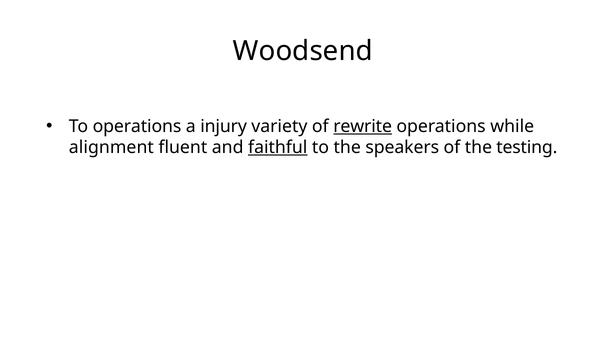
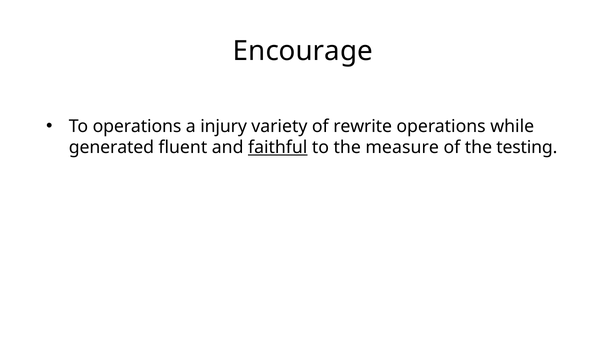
Woodsend: Woodsend -> Encourage (303, 51)
rewrite underline: present -> none (363, 126)
alignment: alignment -> generated (111, 147)
speakers: speakers -> measure (402, 147)
